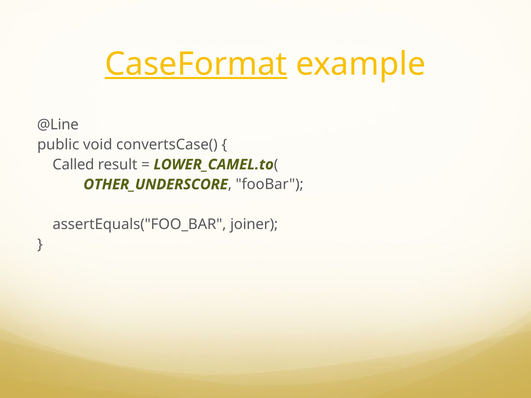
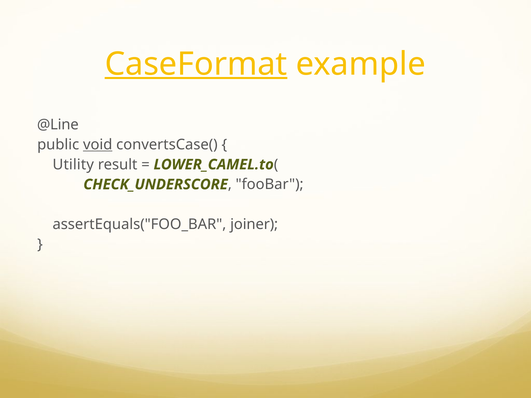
void underline: none -> present (98, 145)
Called: Called -> Utility (73, 165)
OTHER_UNDERSCORE: OTHER_UNDERSCORE -> CHECK_UNDERSCORE (156, 185)
